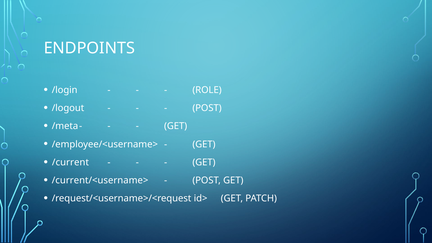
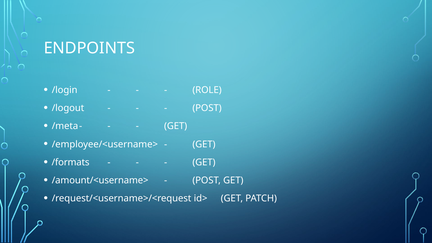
/current: /current -> /formats (71, 162)
/current/<username>: /current/<username> -> /amount/<username> (100, 180)
